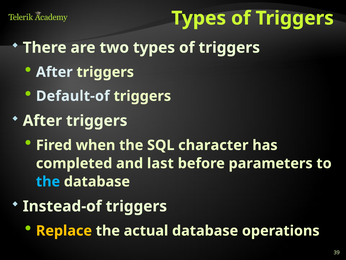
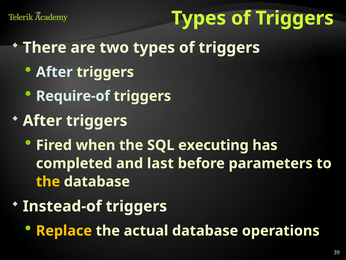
Default-of: Default-of -> Require-of (73, 96)
character: character -> executing (213, 145)
the colour: light blue -> yellow (48, 181)
